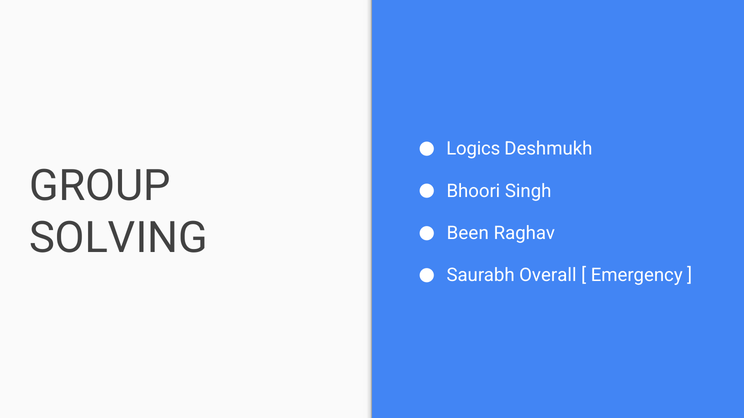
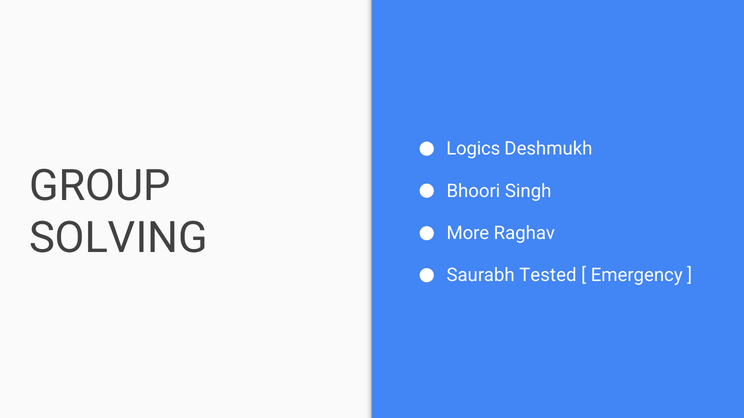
Been: Been -> More (468, 233)
Overall: Overall -> Tested (548, 275)
